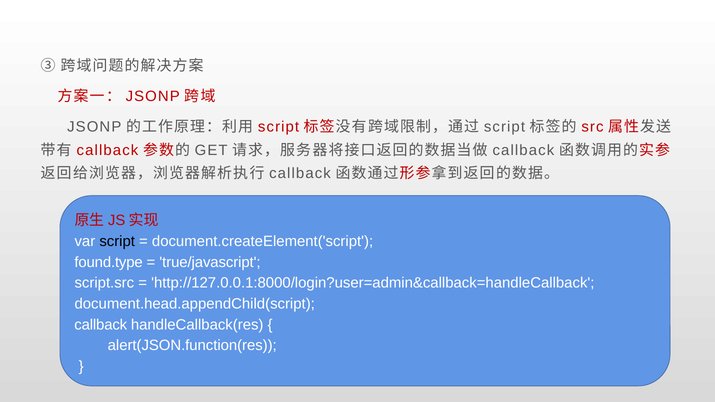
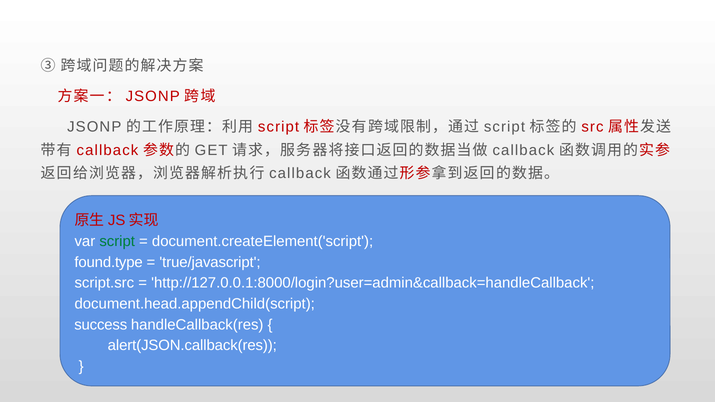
script colour: black -> green (117, 241)
callback: callback -> success (101, 325)
alert(JSON.function(res: alert(JSON.function(res -> alert(JSON.callback(res (192, 346)
